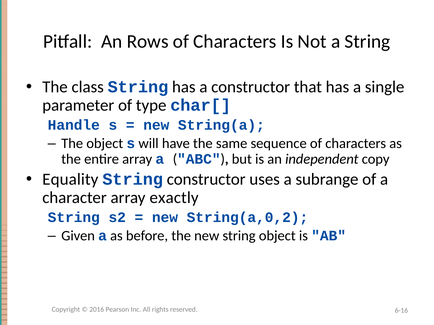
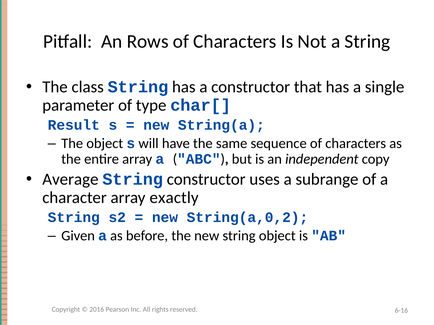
Handle: Handle -> Result (74, 125)
Equality: Equality -> Average (70, 180)
